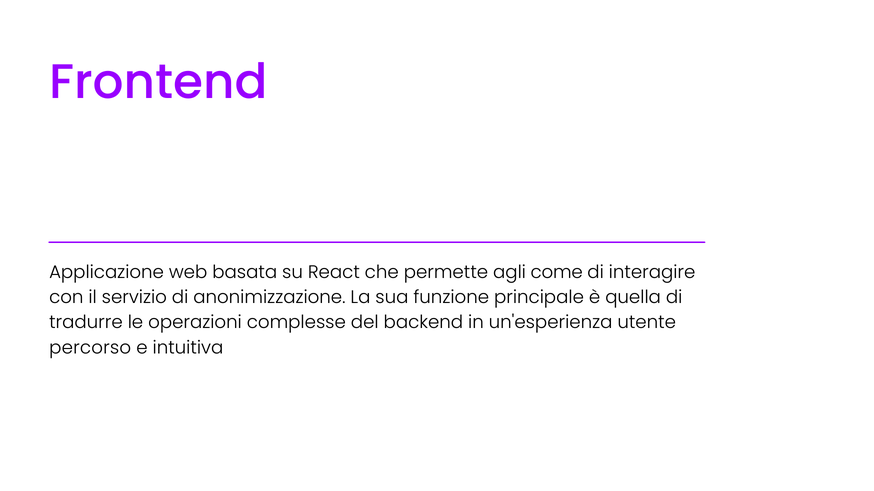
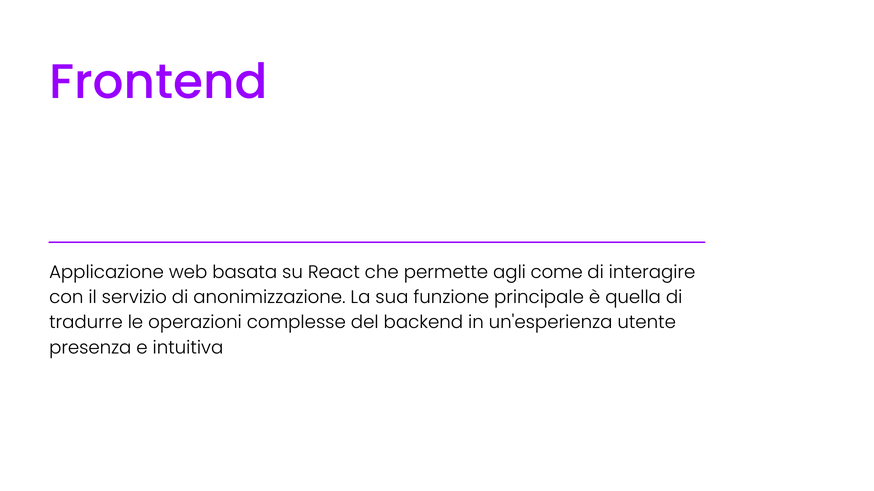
percorso: percorso -> presenza (90, 348)
